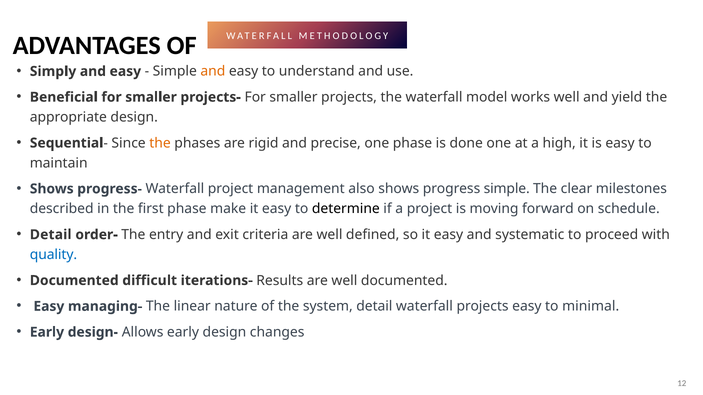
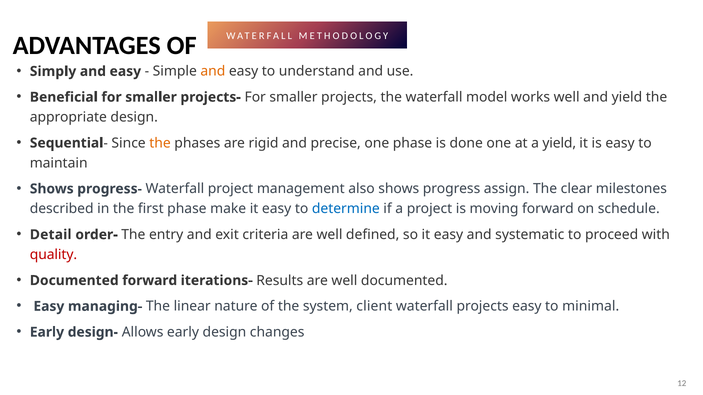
a high: high -> yield (559, 143)
progress simple: simple -> assign (507, 189)
determine colour: black -> blue (346, 209)
quality colour: blue -> red (53, 255)
Documented difficult: difficult -> forward (150, 281)
system detail: detail -> client (374, 307)
